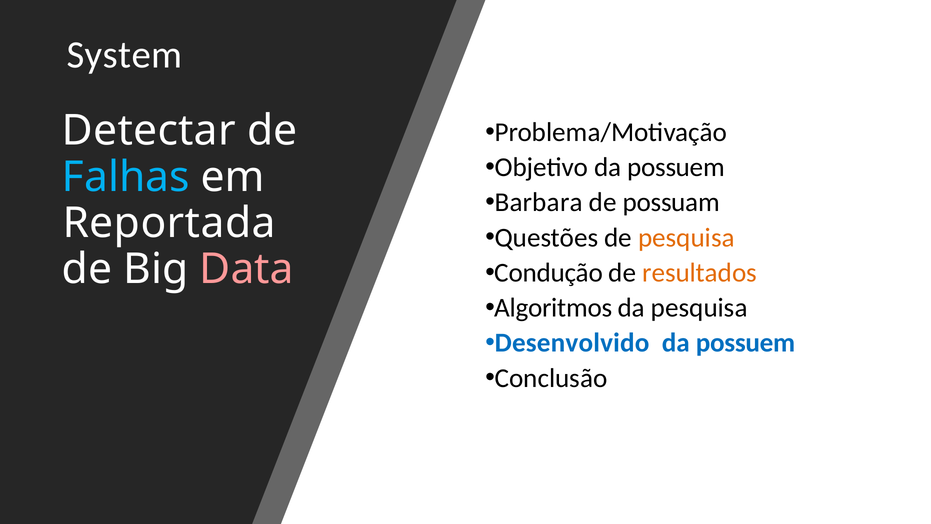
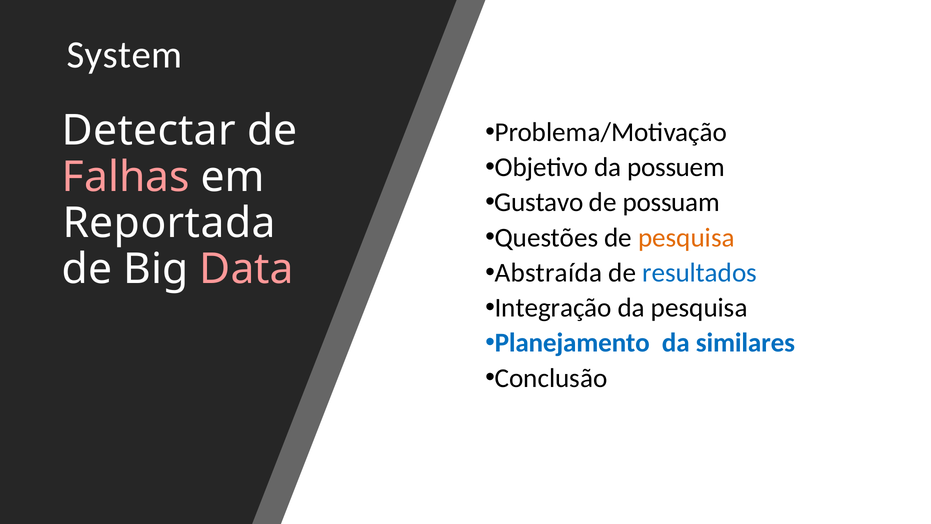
Falhas colour: light blue -> pink (126, 177)
Barbara: Barbara -> Gustavo (539, 202)
Condução: Condução -> Abstraída (548, 273)
resultados colour: orange -> blue (700, 273)
Algoritmos: Algoritmos -> Integração (553, 308)
Desenvolvido: Desenvolvido -> Planejamento (572, 343)
possuem: possuem -> similares (745, 343)
